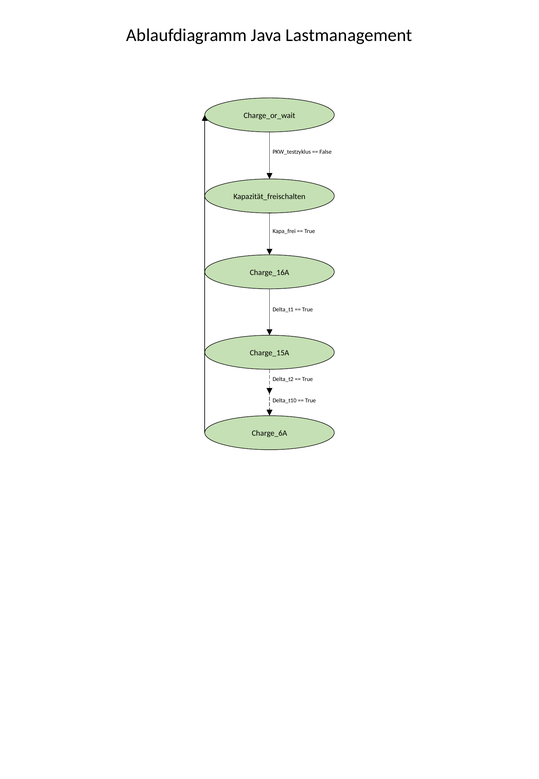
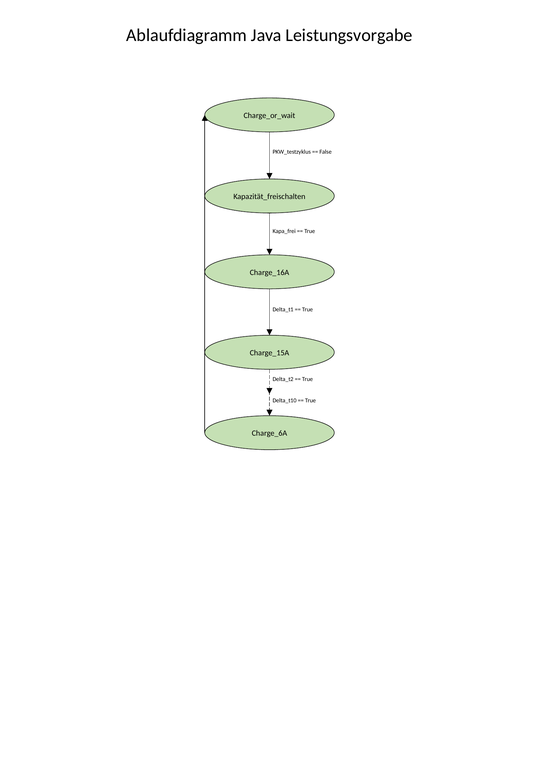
Lastmanagement: Lastmanagement -> Leistungsvorgabe (349, 35)
